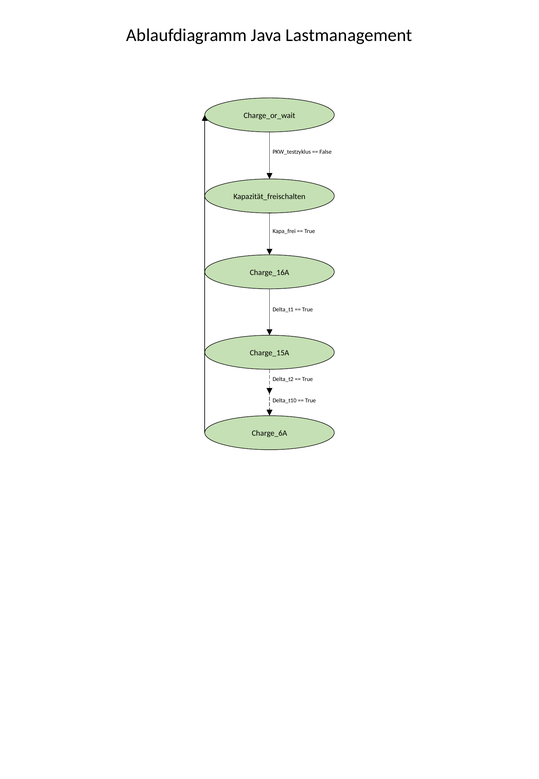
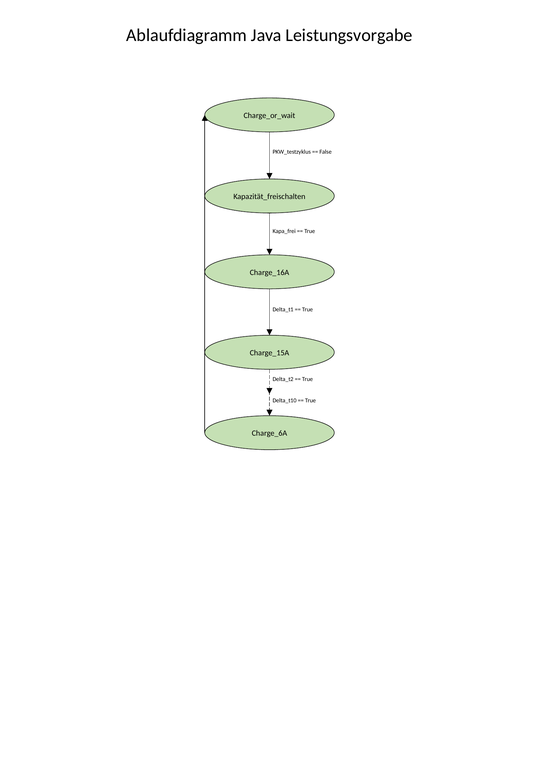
Lastmanagement: Lastmanagement -> Leistungsvorgabe (349, 35)
